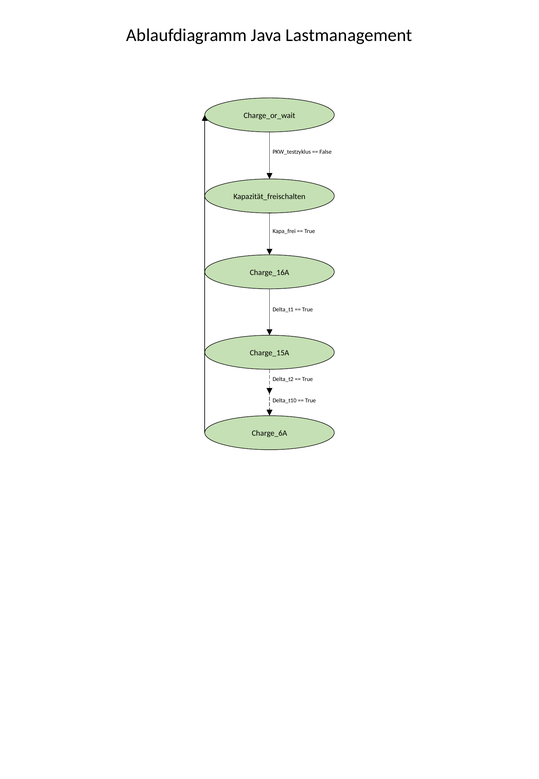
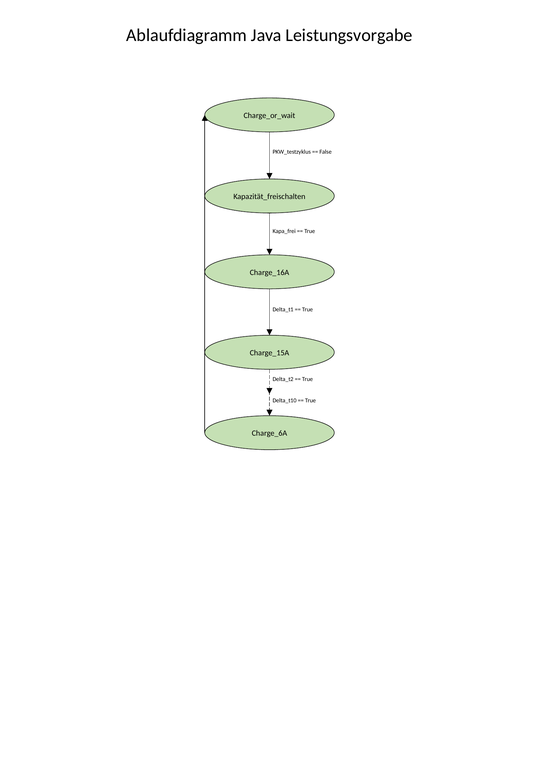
Lastmanagement: Lastmanagement -> Leistungsvorgabe (349, 35)
